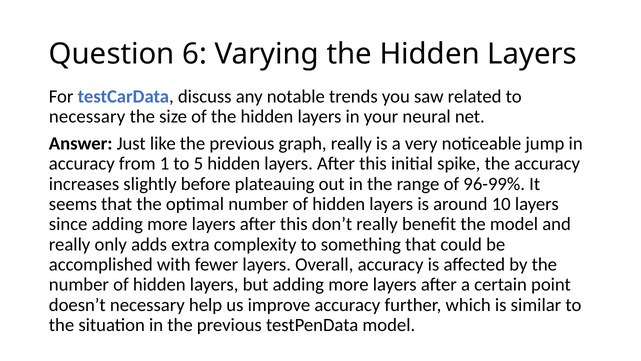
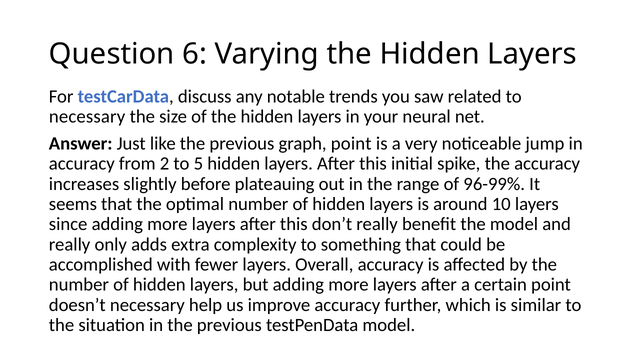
graph really: really -> point (351, 143)
1: 1 -> 2 (165, 163)
